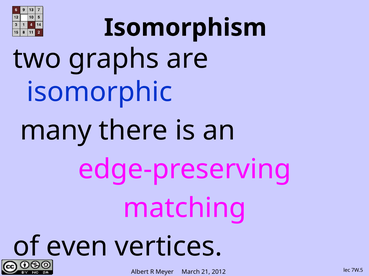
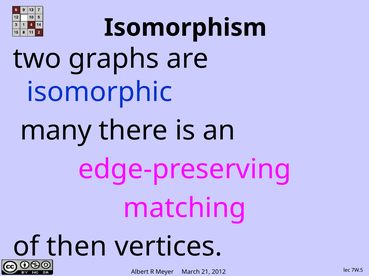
even: even -> then (77, 247)
